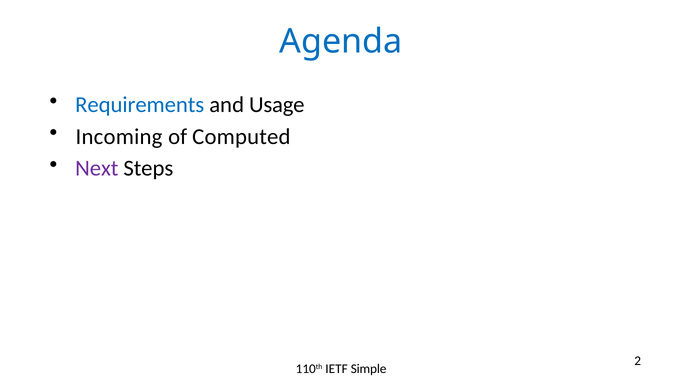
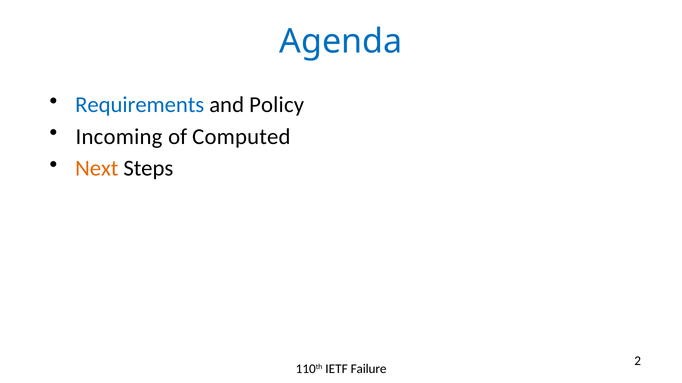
Usage: Usage -> Policy (277, 105)
Next colour: purple -> orange (97, 169)
Simple: Simple -> Failure (369, 369)
